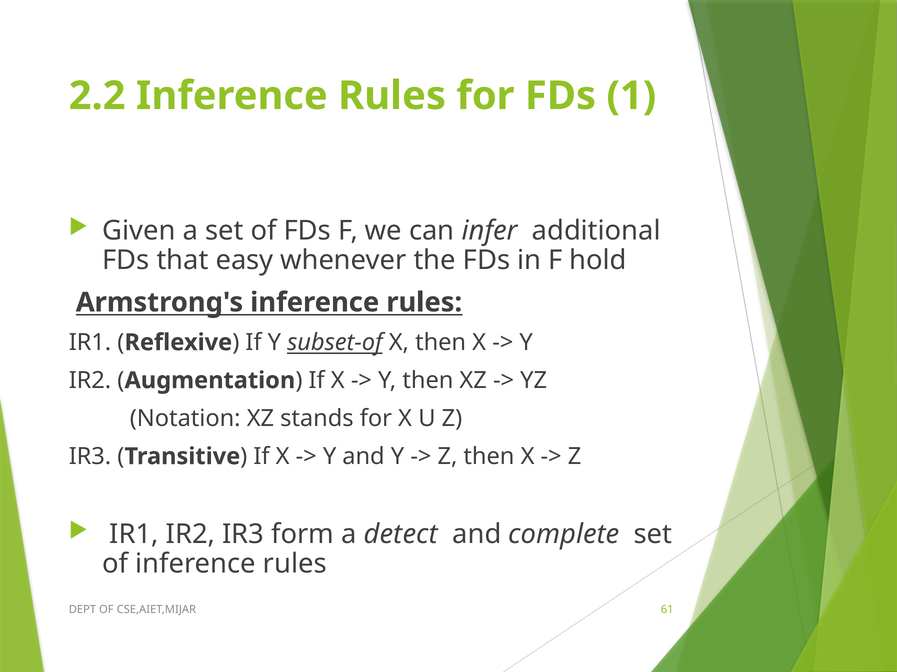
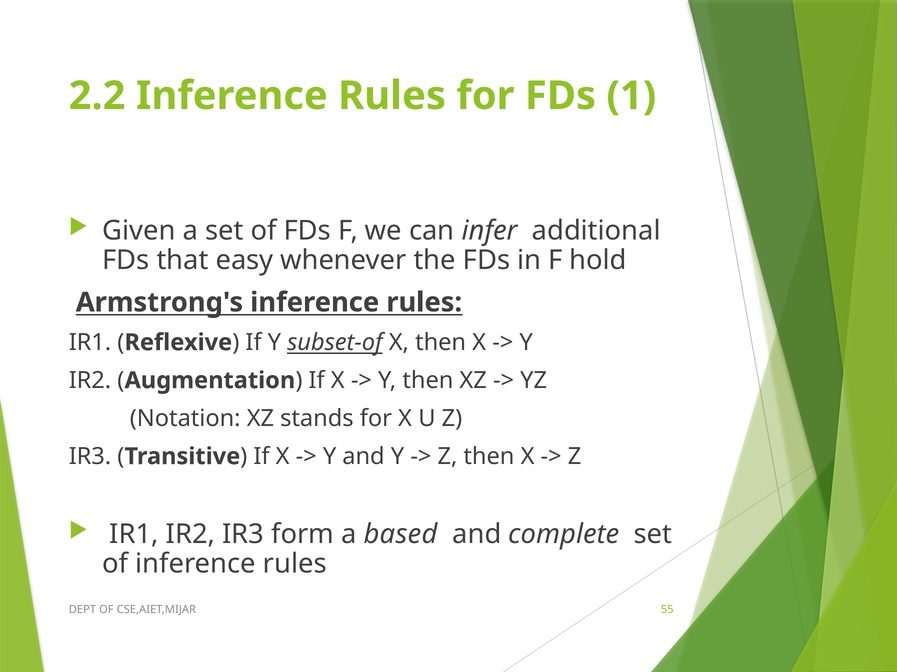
detect: detect -> based (401, 535)
61: 61 -> 55 (667, 610)
